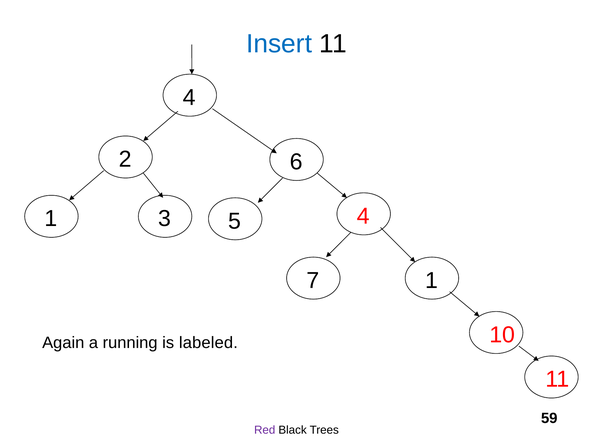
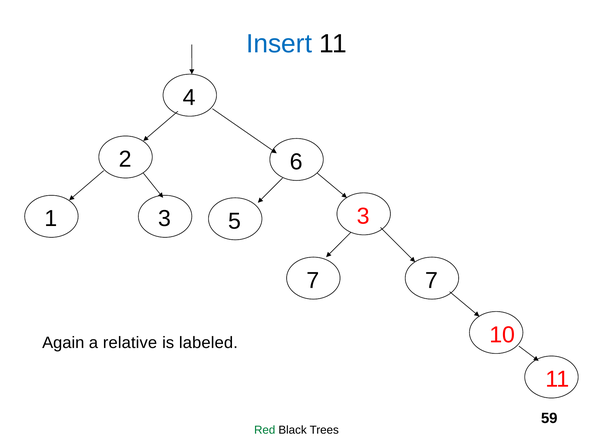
5 4: 4 -> 3 (363, 216)
7 1: 1 -> 7 (431, 280)
running: running -> relative (130, 343)
Red colour: purple -> green (265, 430)
